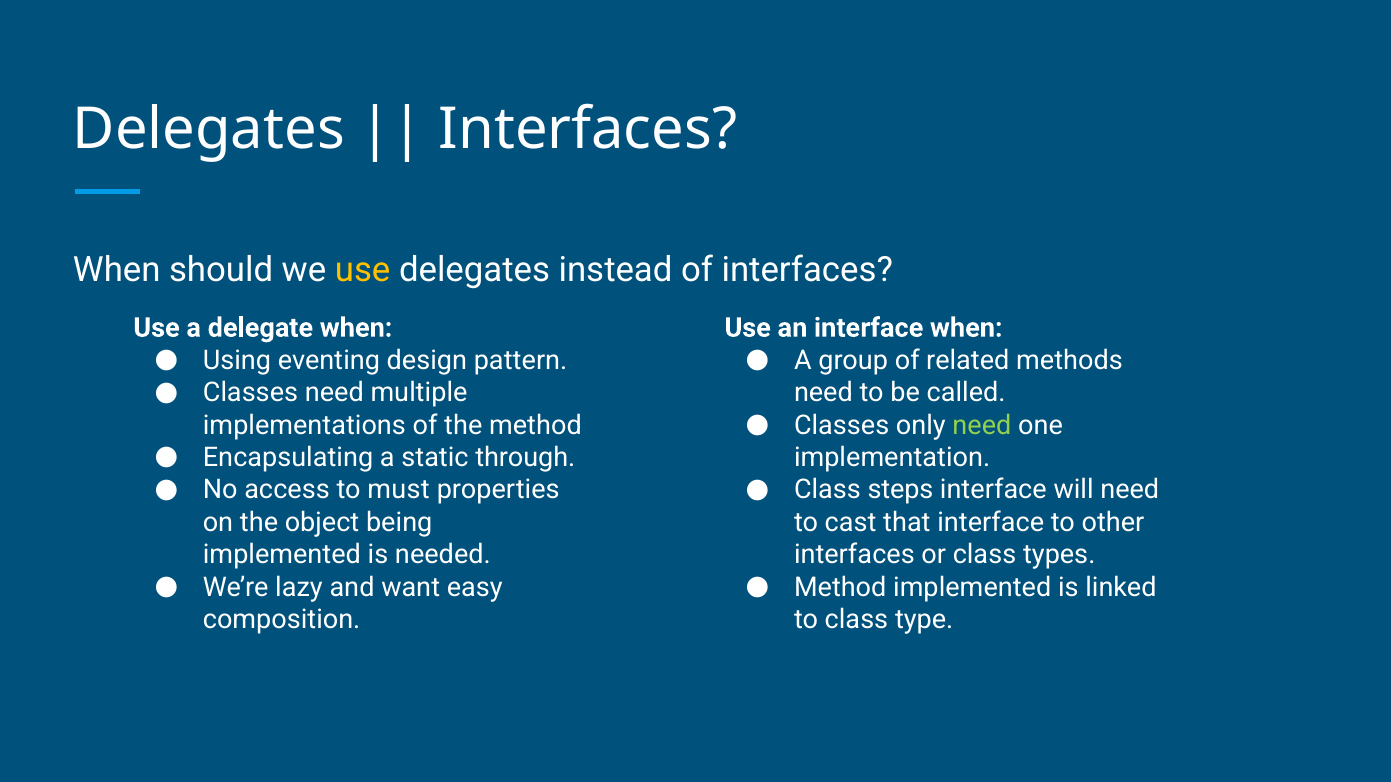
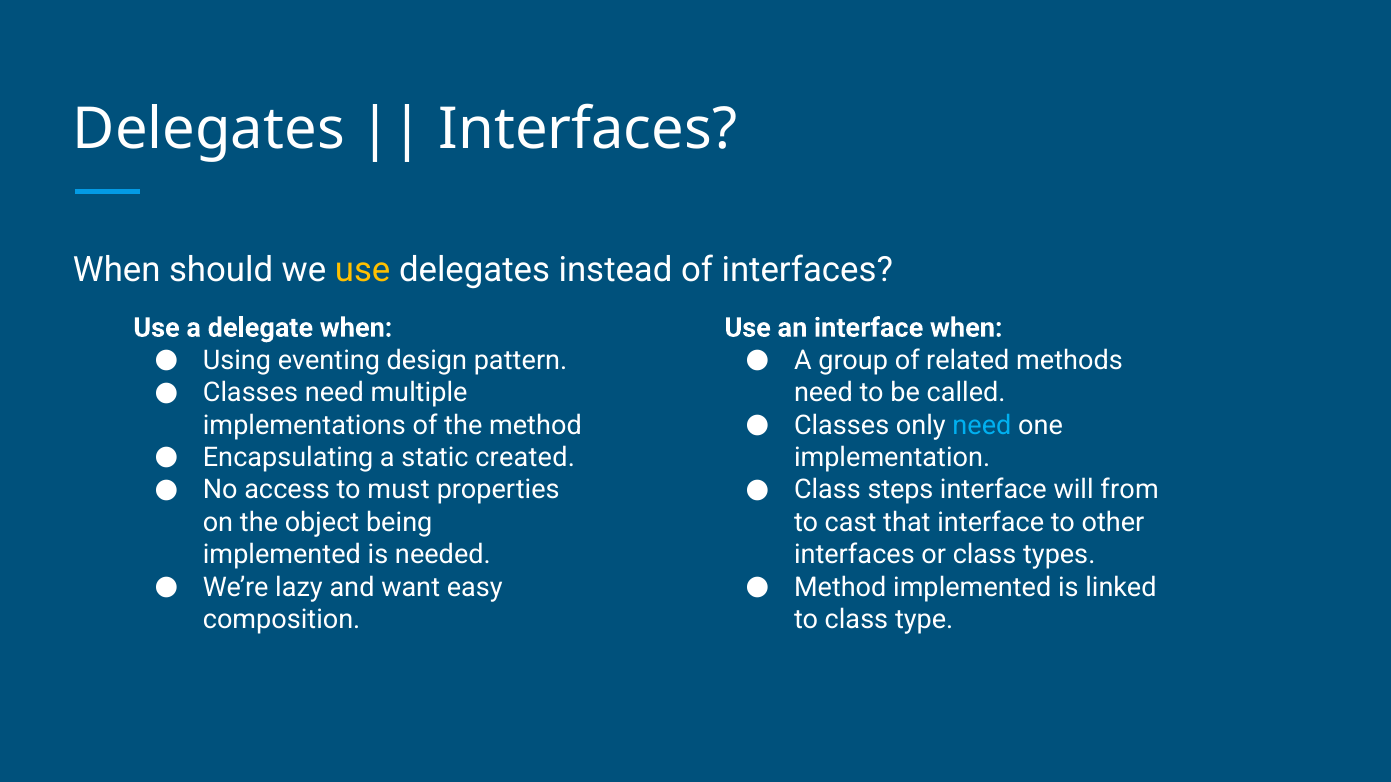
need colour: light green -> light blue (982, 425)
through: through -> created (525, 458)
will need: need -> from (1130, 490)
